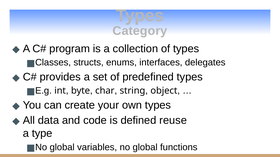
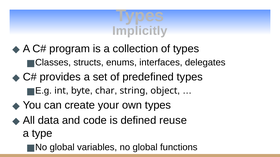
Category: Category -> Implicitly (140, 31)
